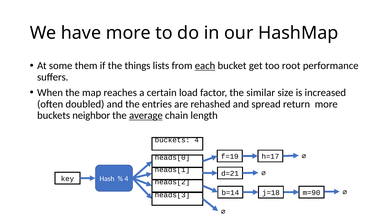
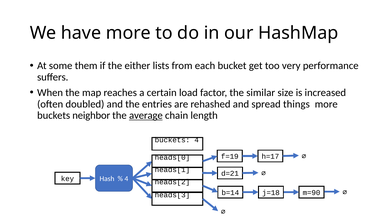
things: things -> either (137, 66)
each underline: present -> none (205, 66)
root: root -> very (291, 66)
return: return -> things (296, 104)
